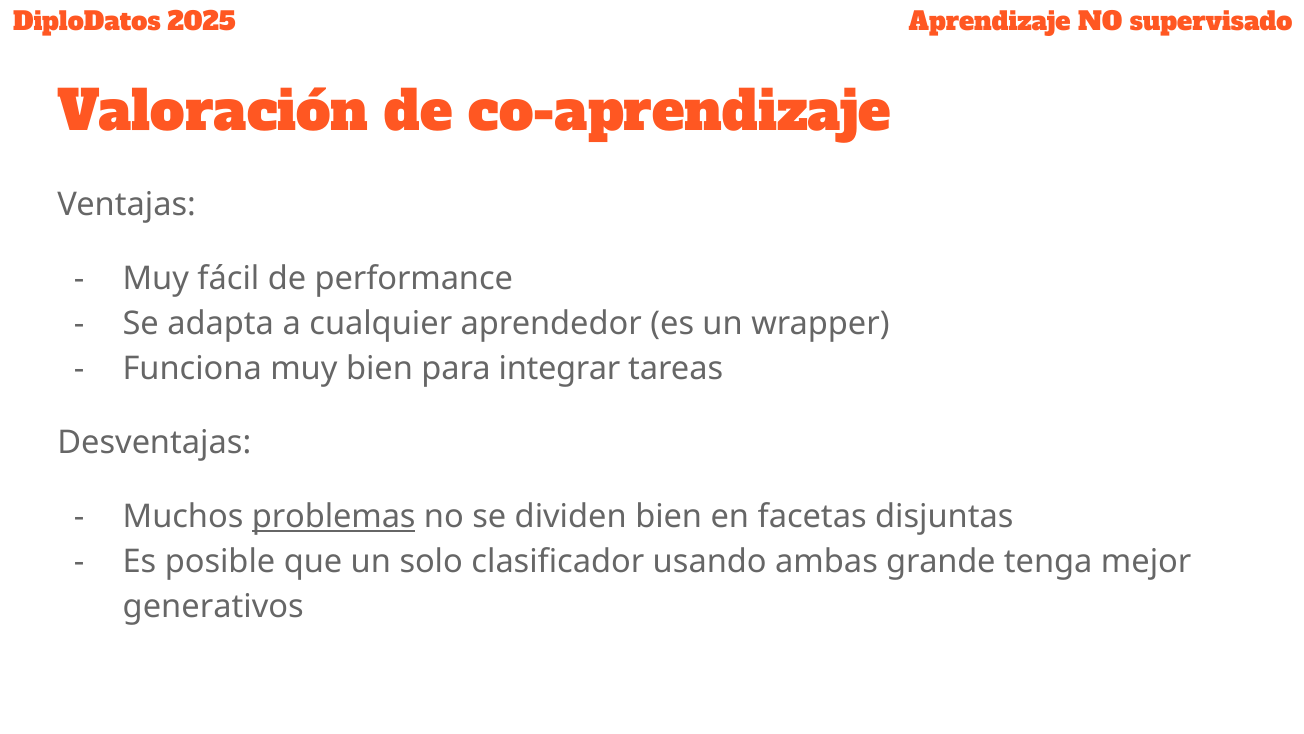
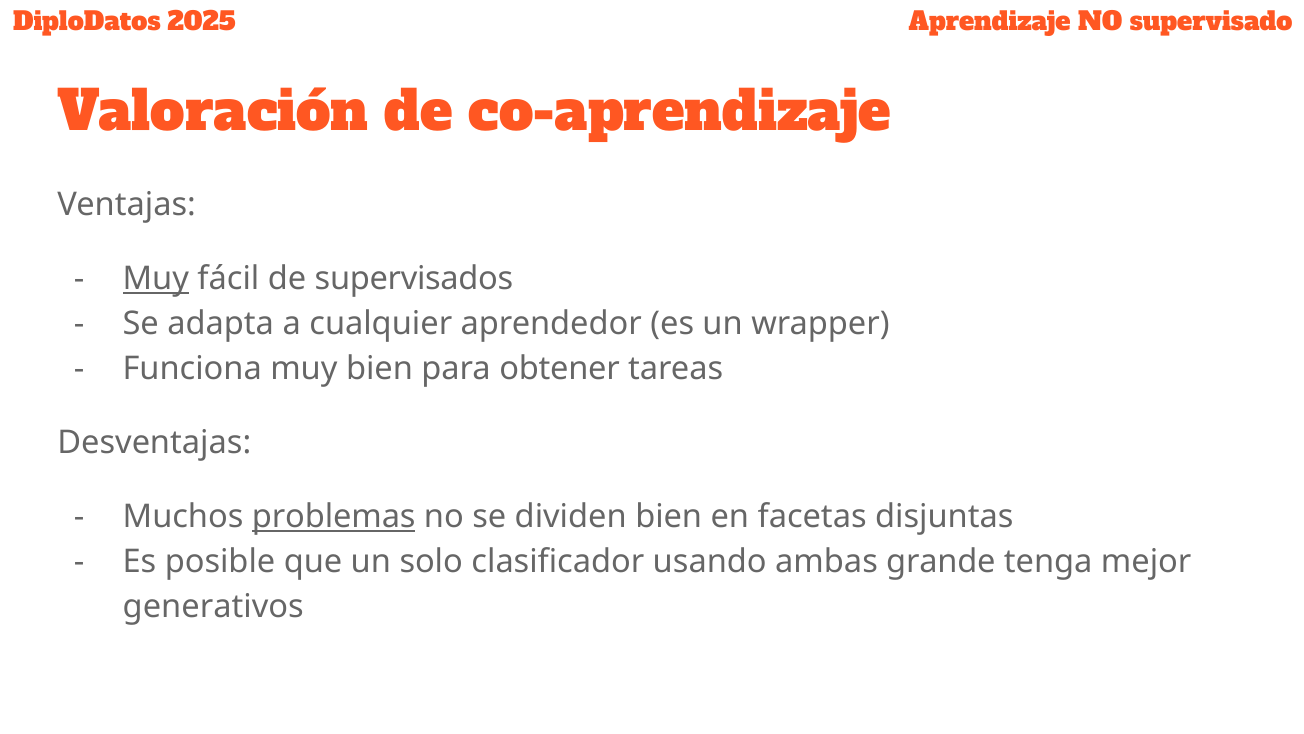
Muy underline: none -> present (156, 279)
performance: performance -> supervisados (414, 279)
integrar: integrar -> obtener (560, 369)
